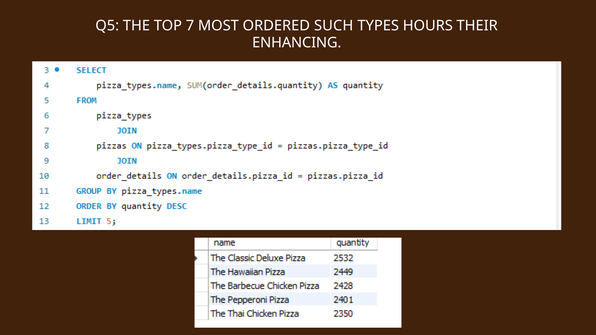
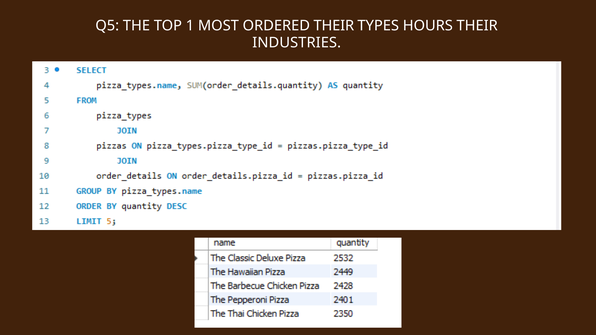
7: 7 -> 1 (190, 26)
ORDERED SUCH: SUCH -> THEIR (334, 26)
ENHANCING: ENHANCING -> INDUSTRIES (297, 43)
